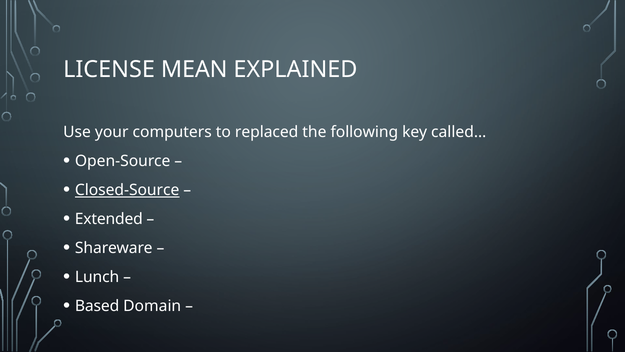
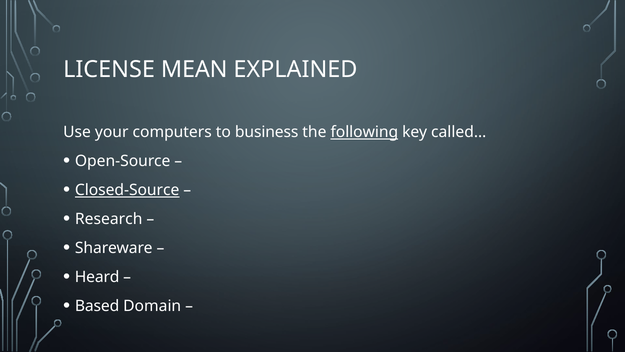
replaced: replaced -> business (267, 132)
following underline: none -> present (364, 132)
Extended: Extended -> Research (109, 219)
Lunch: Lunch -> Heard (97, 277)
